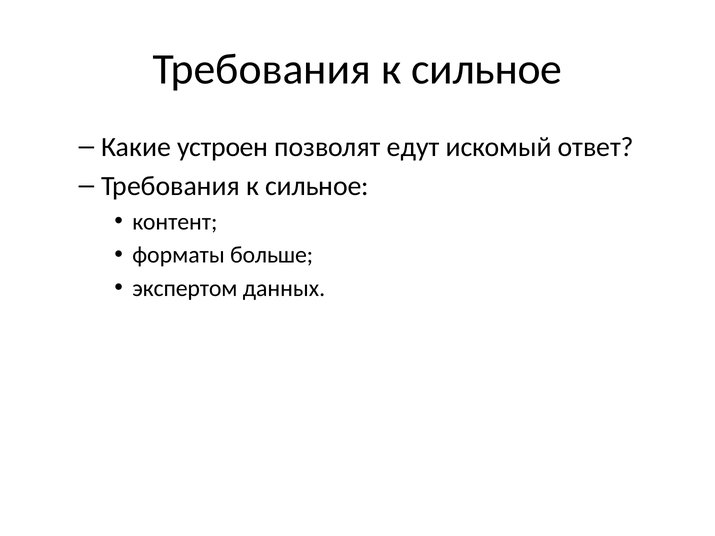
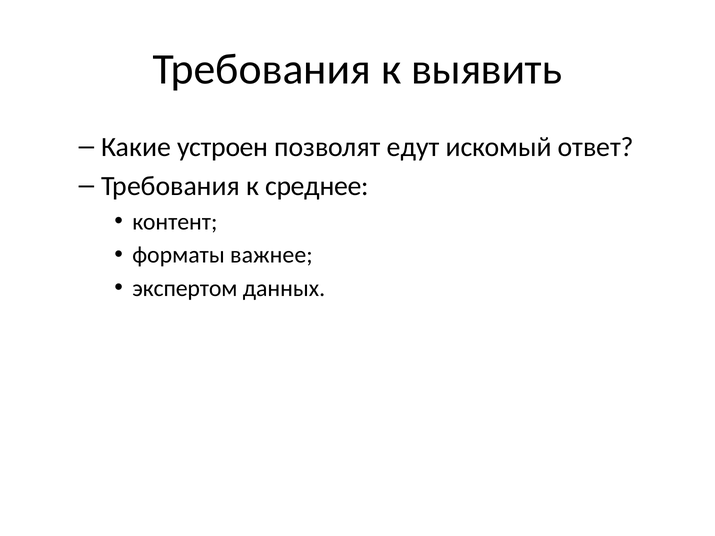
сильное: сильное -> выявить (487, 69)
сильное: сильное -> среднее (317, 186)
больше: больше -> важнее (271, 255)
